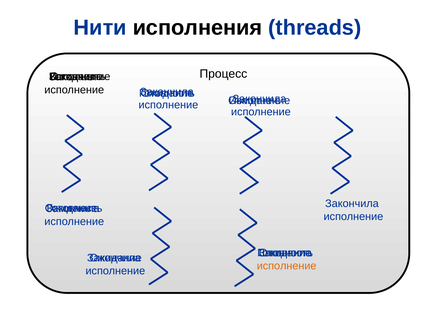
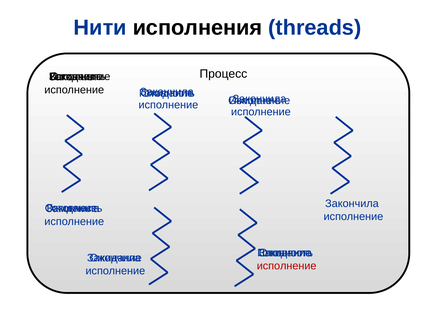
исполнение colour: orange -> red (287, 266)
